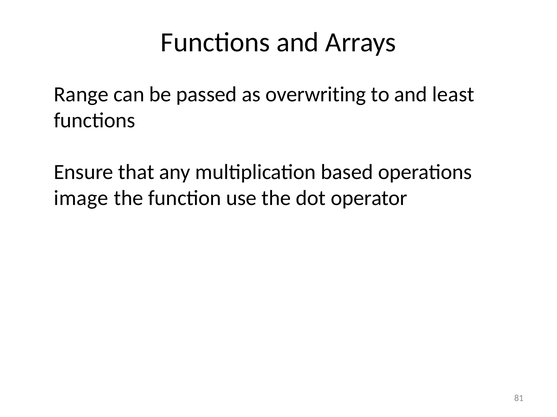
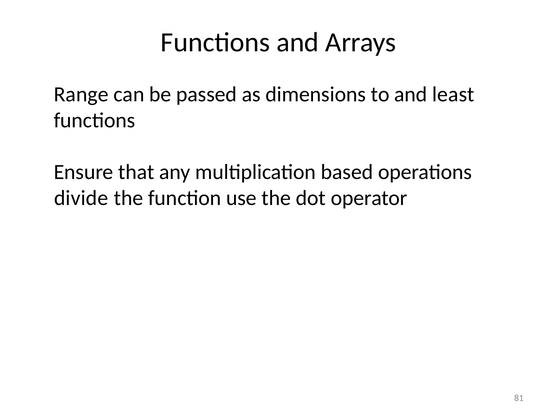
overwriting: overwriting -> dimensions (316, 94)
image: image -> divide (81, 199)
